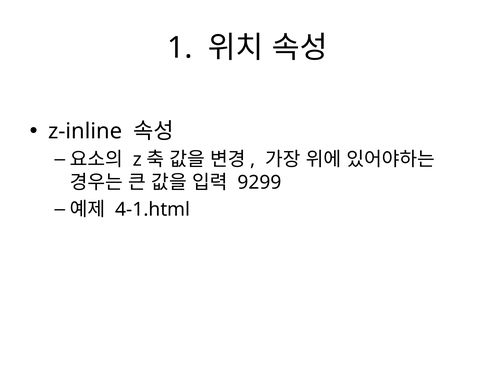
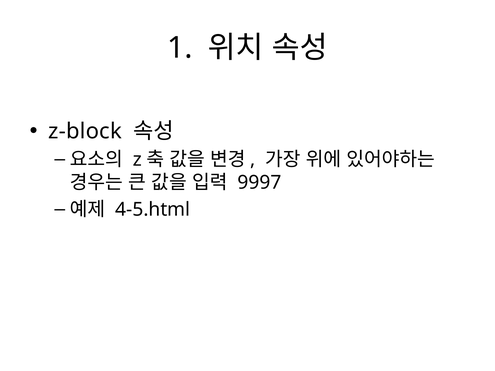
z-inline: z-inline -> z-block (85, 131)
9299: 9299 -> 9997 (259, 183)
4-1.html: 4-1.html -> 4-5.html (153, 210)
